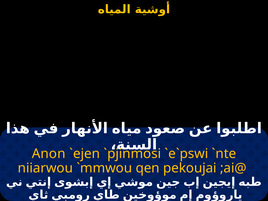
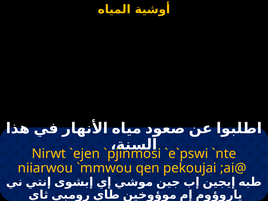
Anon: Anon -> Nirwt (49, 154)
